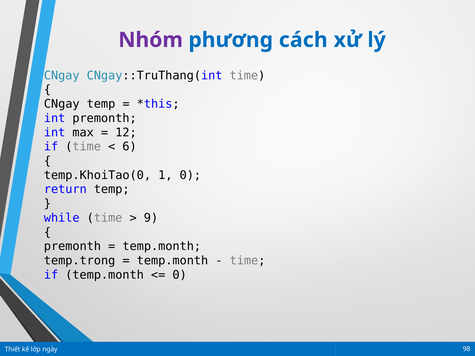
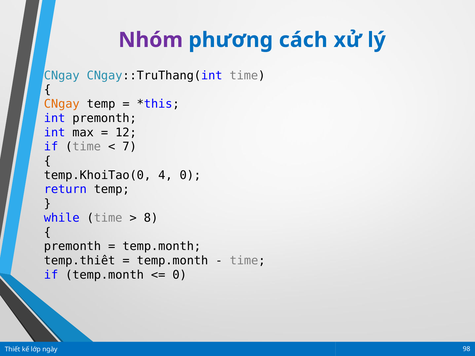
CNgay colour: black -> orange (62, 104)
6: 6 -> 7 (130, 147)
1: 1 -> 4 (165, 175)
9: 9 -> 8 (151, 218)
temp.trong: temp.trong -> temp.thiết (80, 261)
